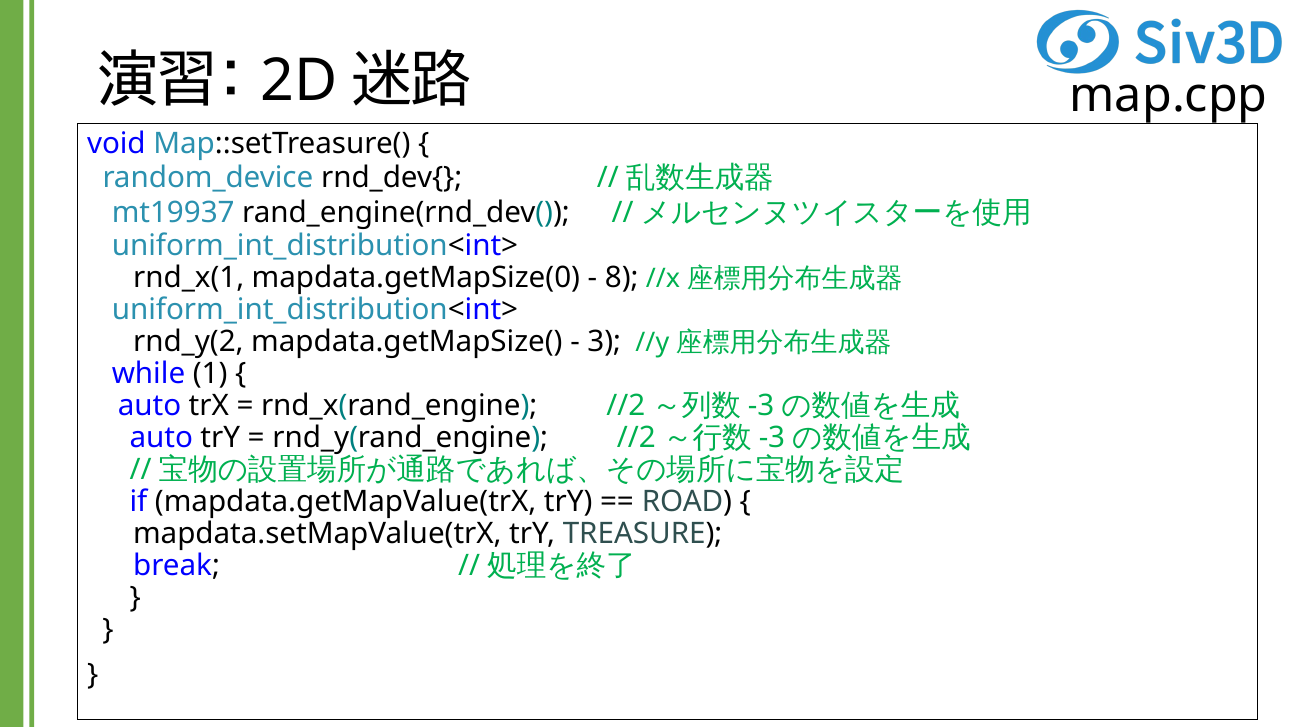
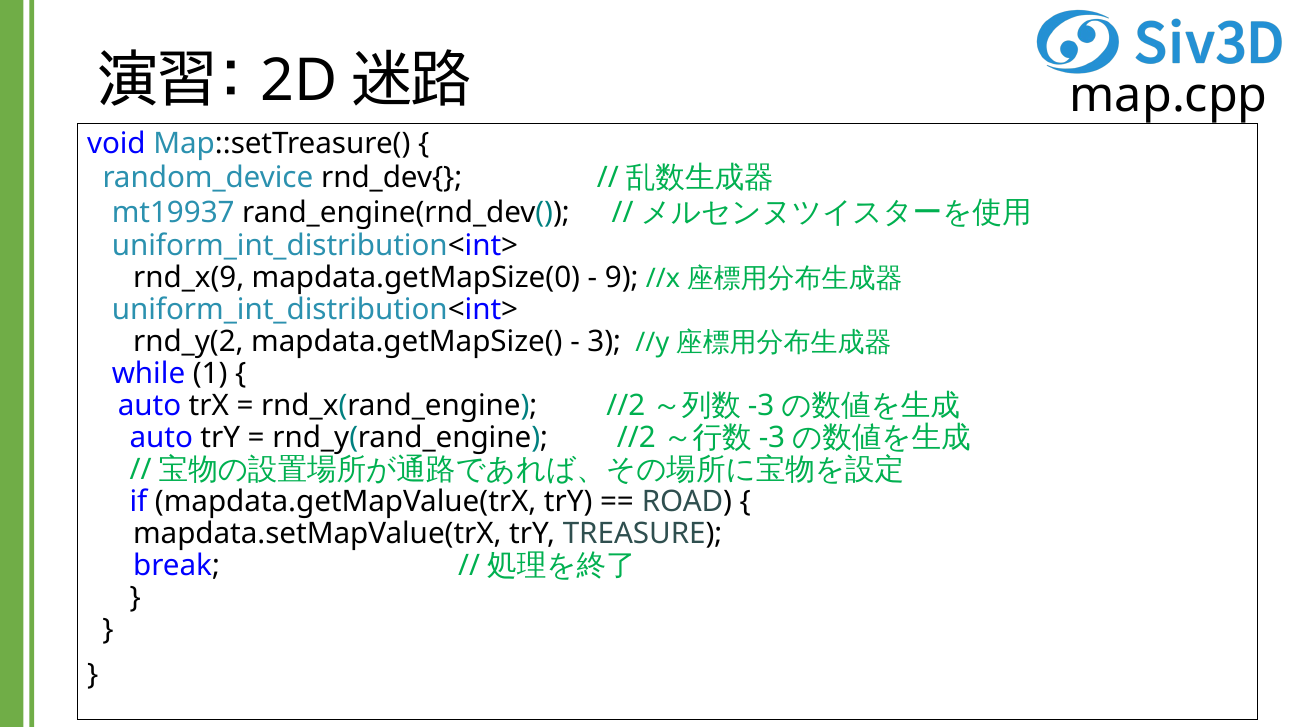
rnd_x(1: rnd_x(1 -> rnd_x(9 (189, 277)
8: 8 -> 9 (622, 277)
